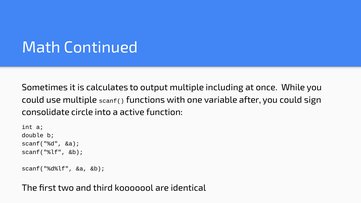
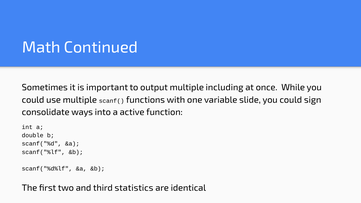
calculates: calculates -> important (107, 87)
after: after -> slide (250, 100)
circle: circle -> ways (82, 112)
kooooool: kooooool -> statistics (134, 188)
